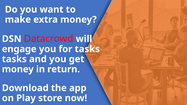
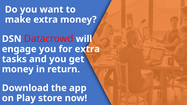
for tasks: tasks -> extra (87, 49)
